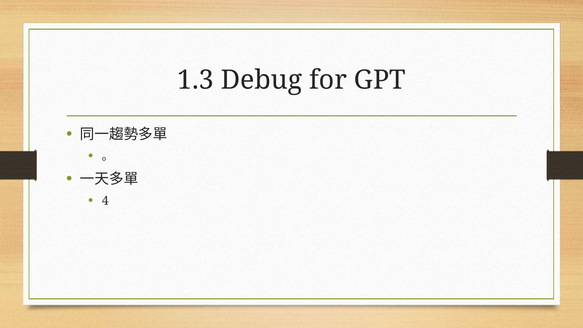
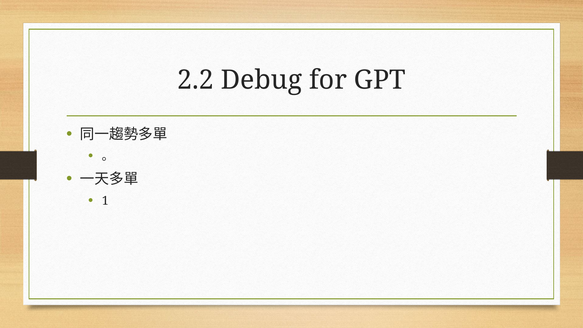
1.3: 1.3 -> 2.2 (195, 80)
4: 4 -> 1 (105, 201)
